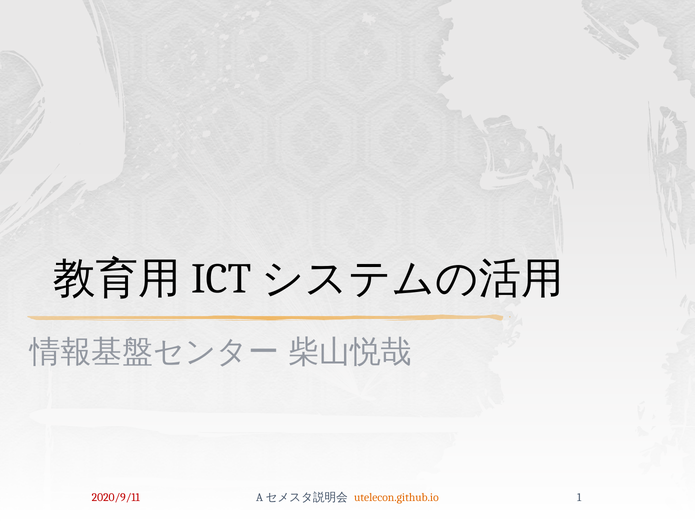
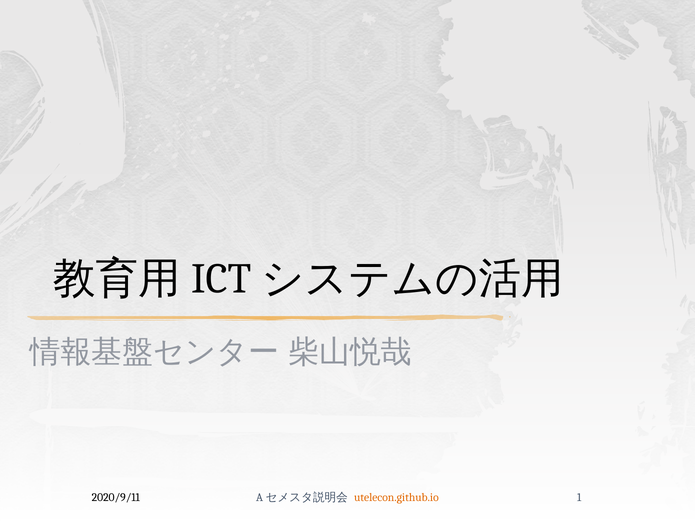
2020/9/11 colour: red -> black (116, 498)
